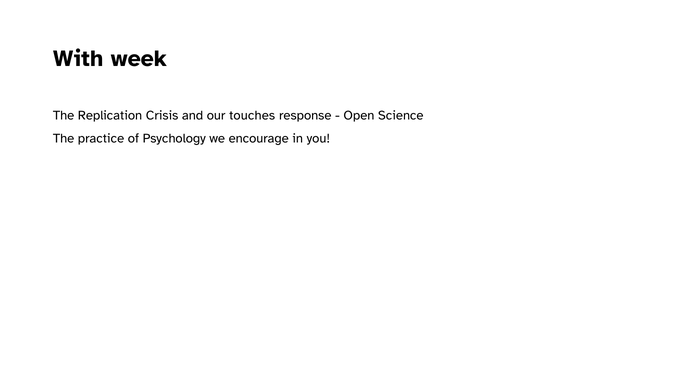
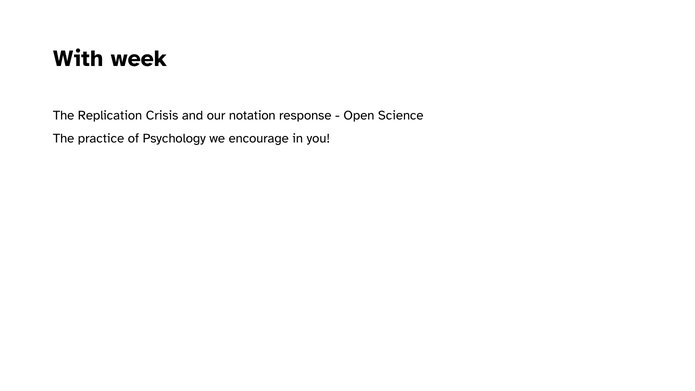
touches: touches -> notation (252, 115)
